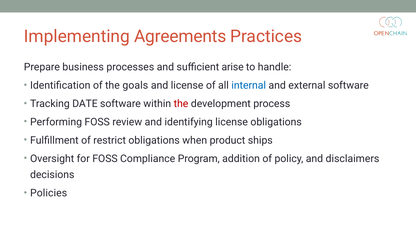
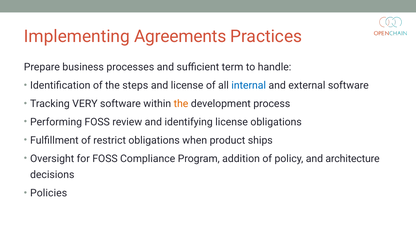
arise: arise -> term (233, 67)
goals: goals -> steps (135, 85)
DATE: DATE -> VERY (85, 104)
the colour: red -> orange (181, 104)
disclaimers: disclaimers -> architecture (353, 159)
